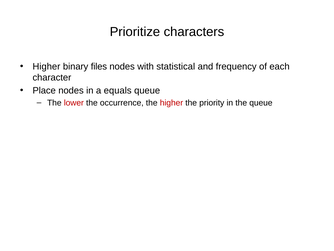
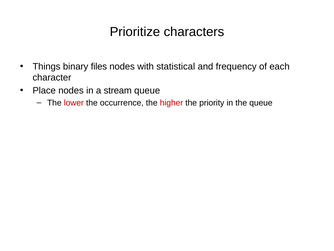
Higher: Higher -> Things (46, 66)
equals: equals -> stream (118, 90)
